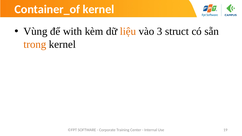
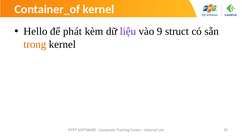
Vùng: Vùng -> Hello (36, 31)
with: with -> phát (73, 31)
liệu colour: orange -> purple (128, 31)
3: 3 -> 9 (160, 31)
